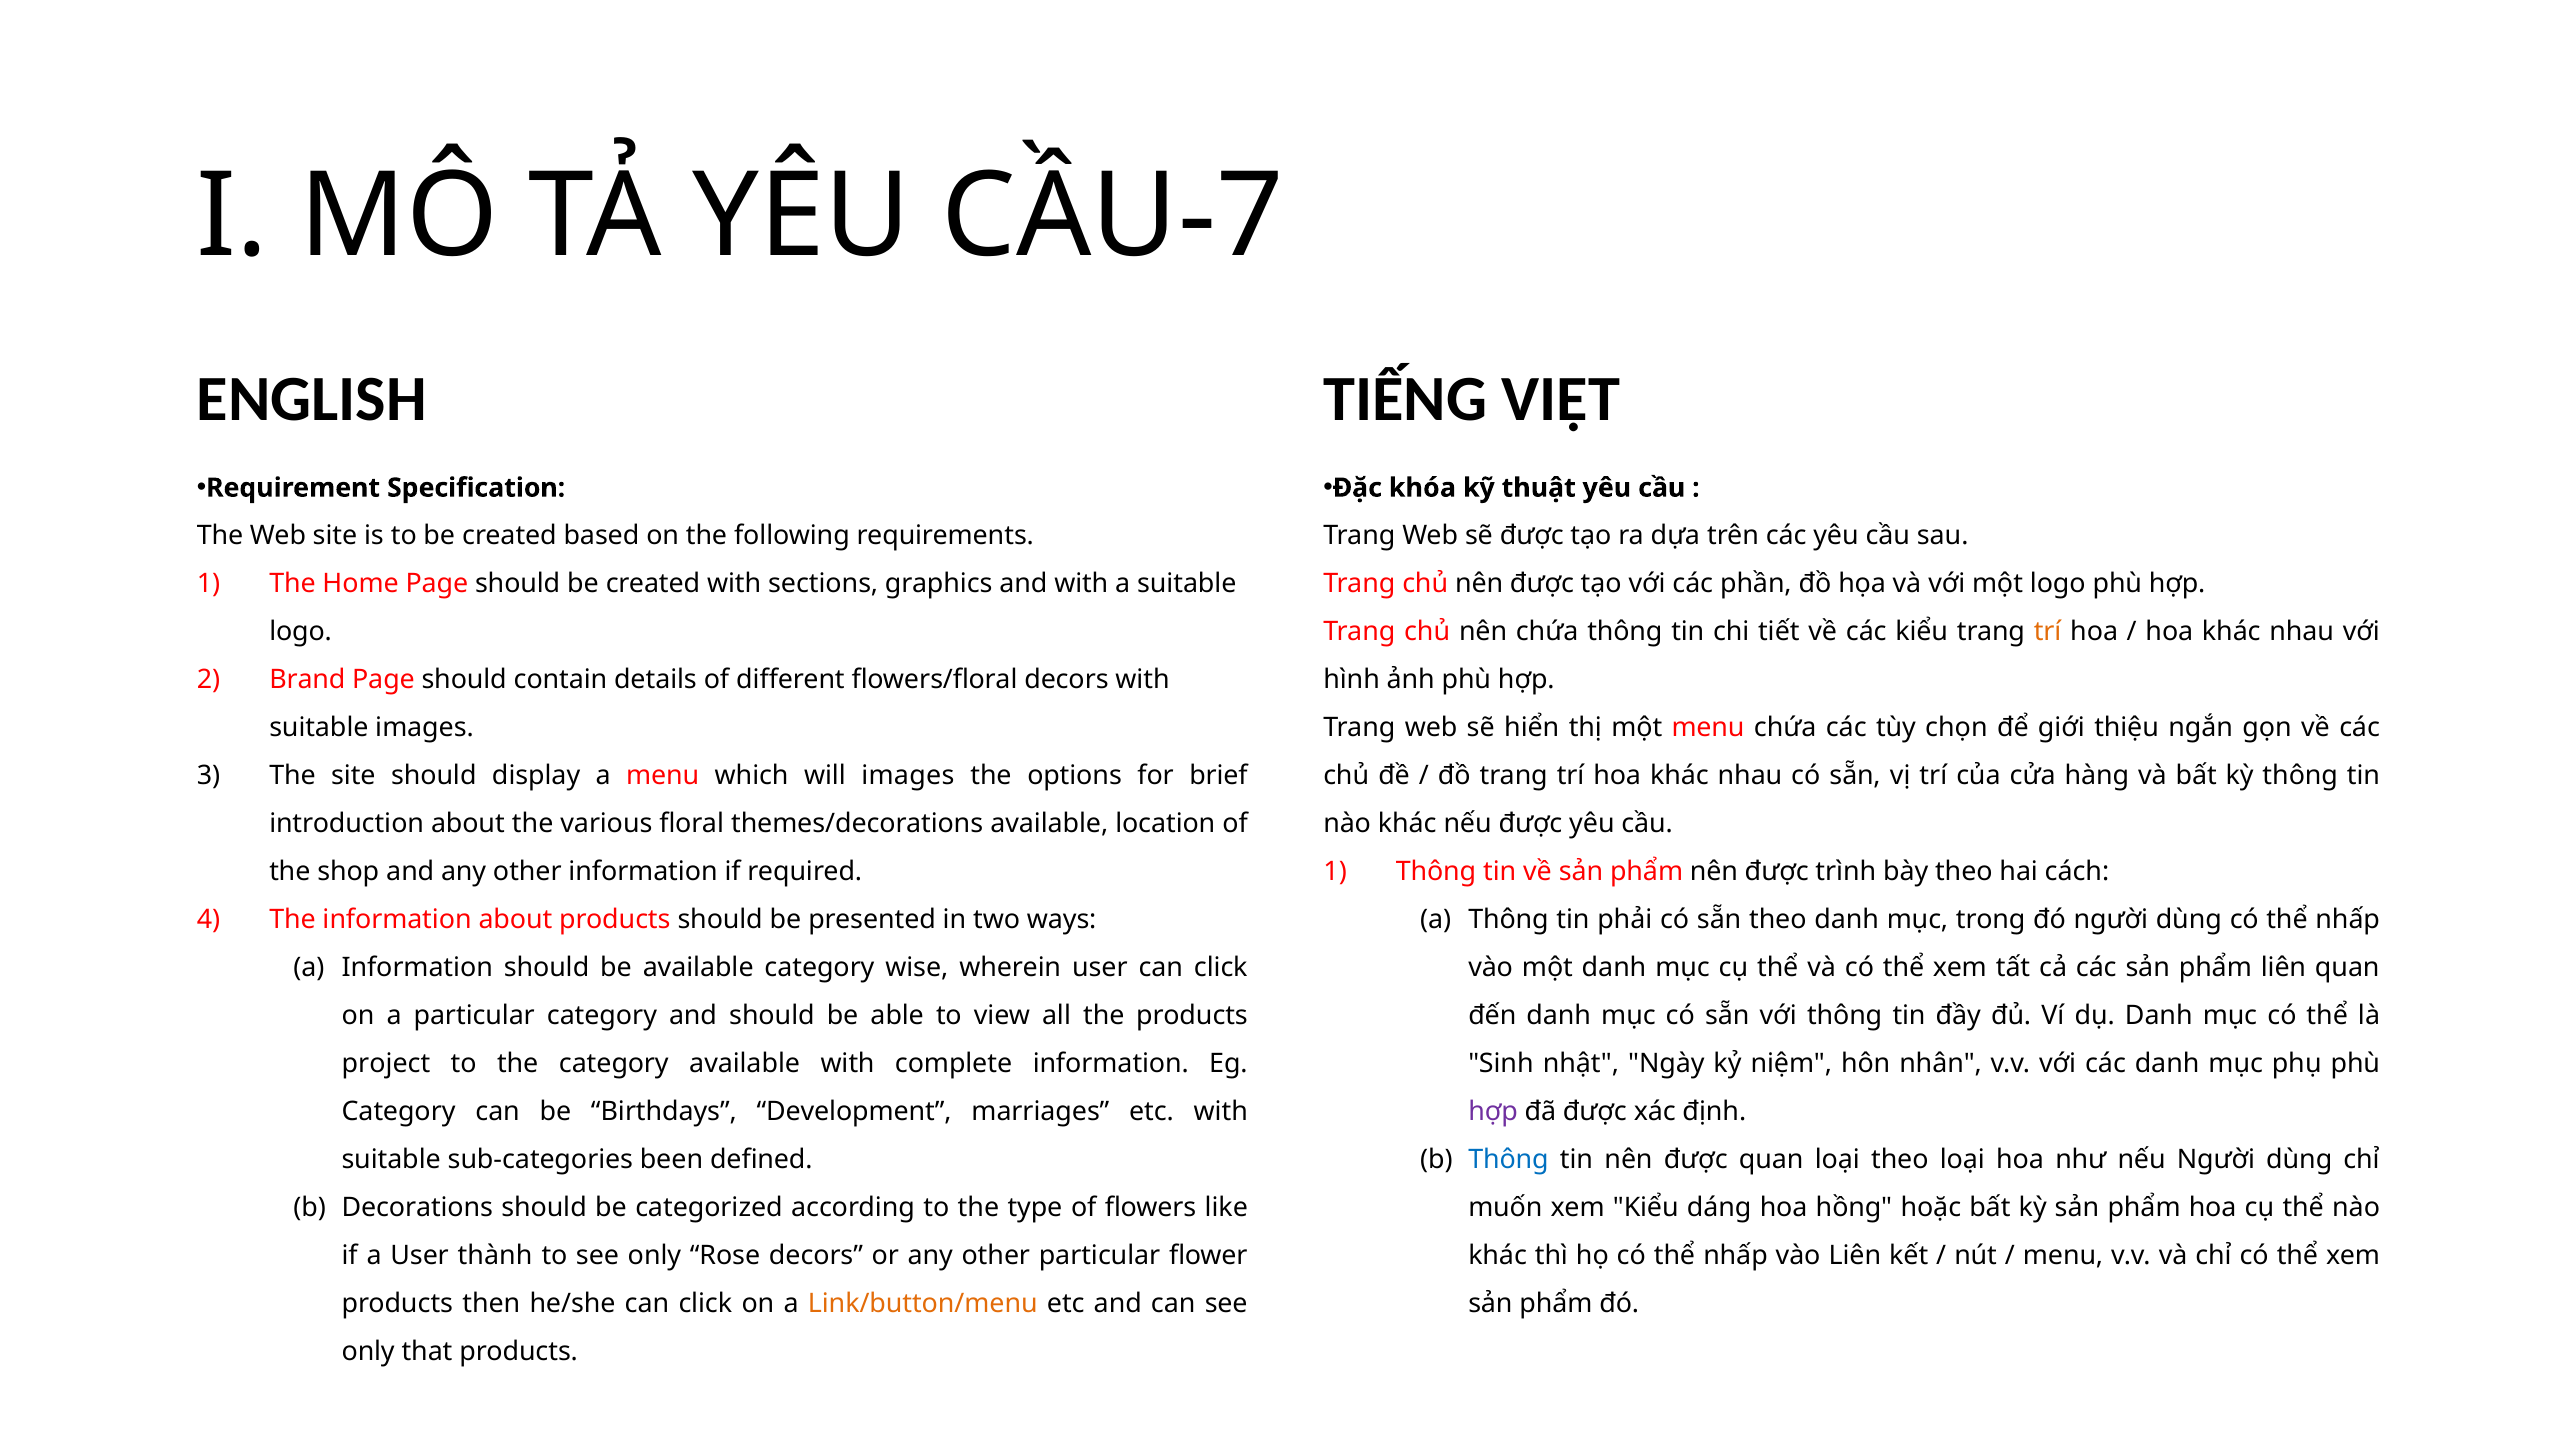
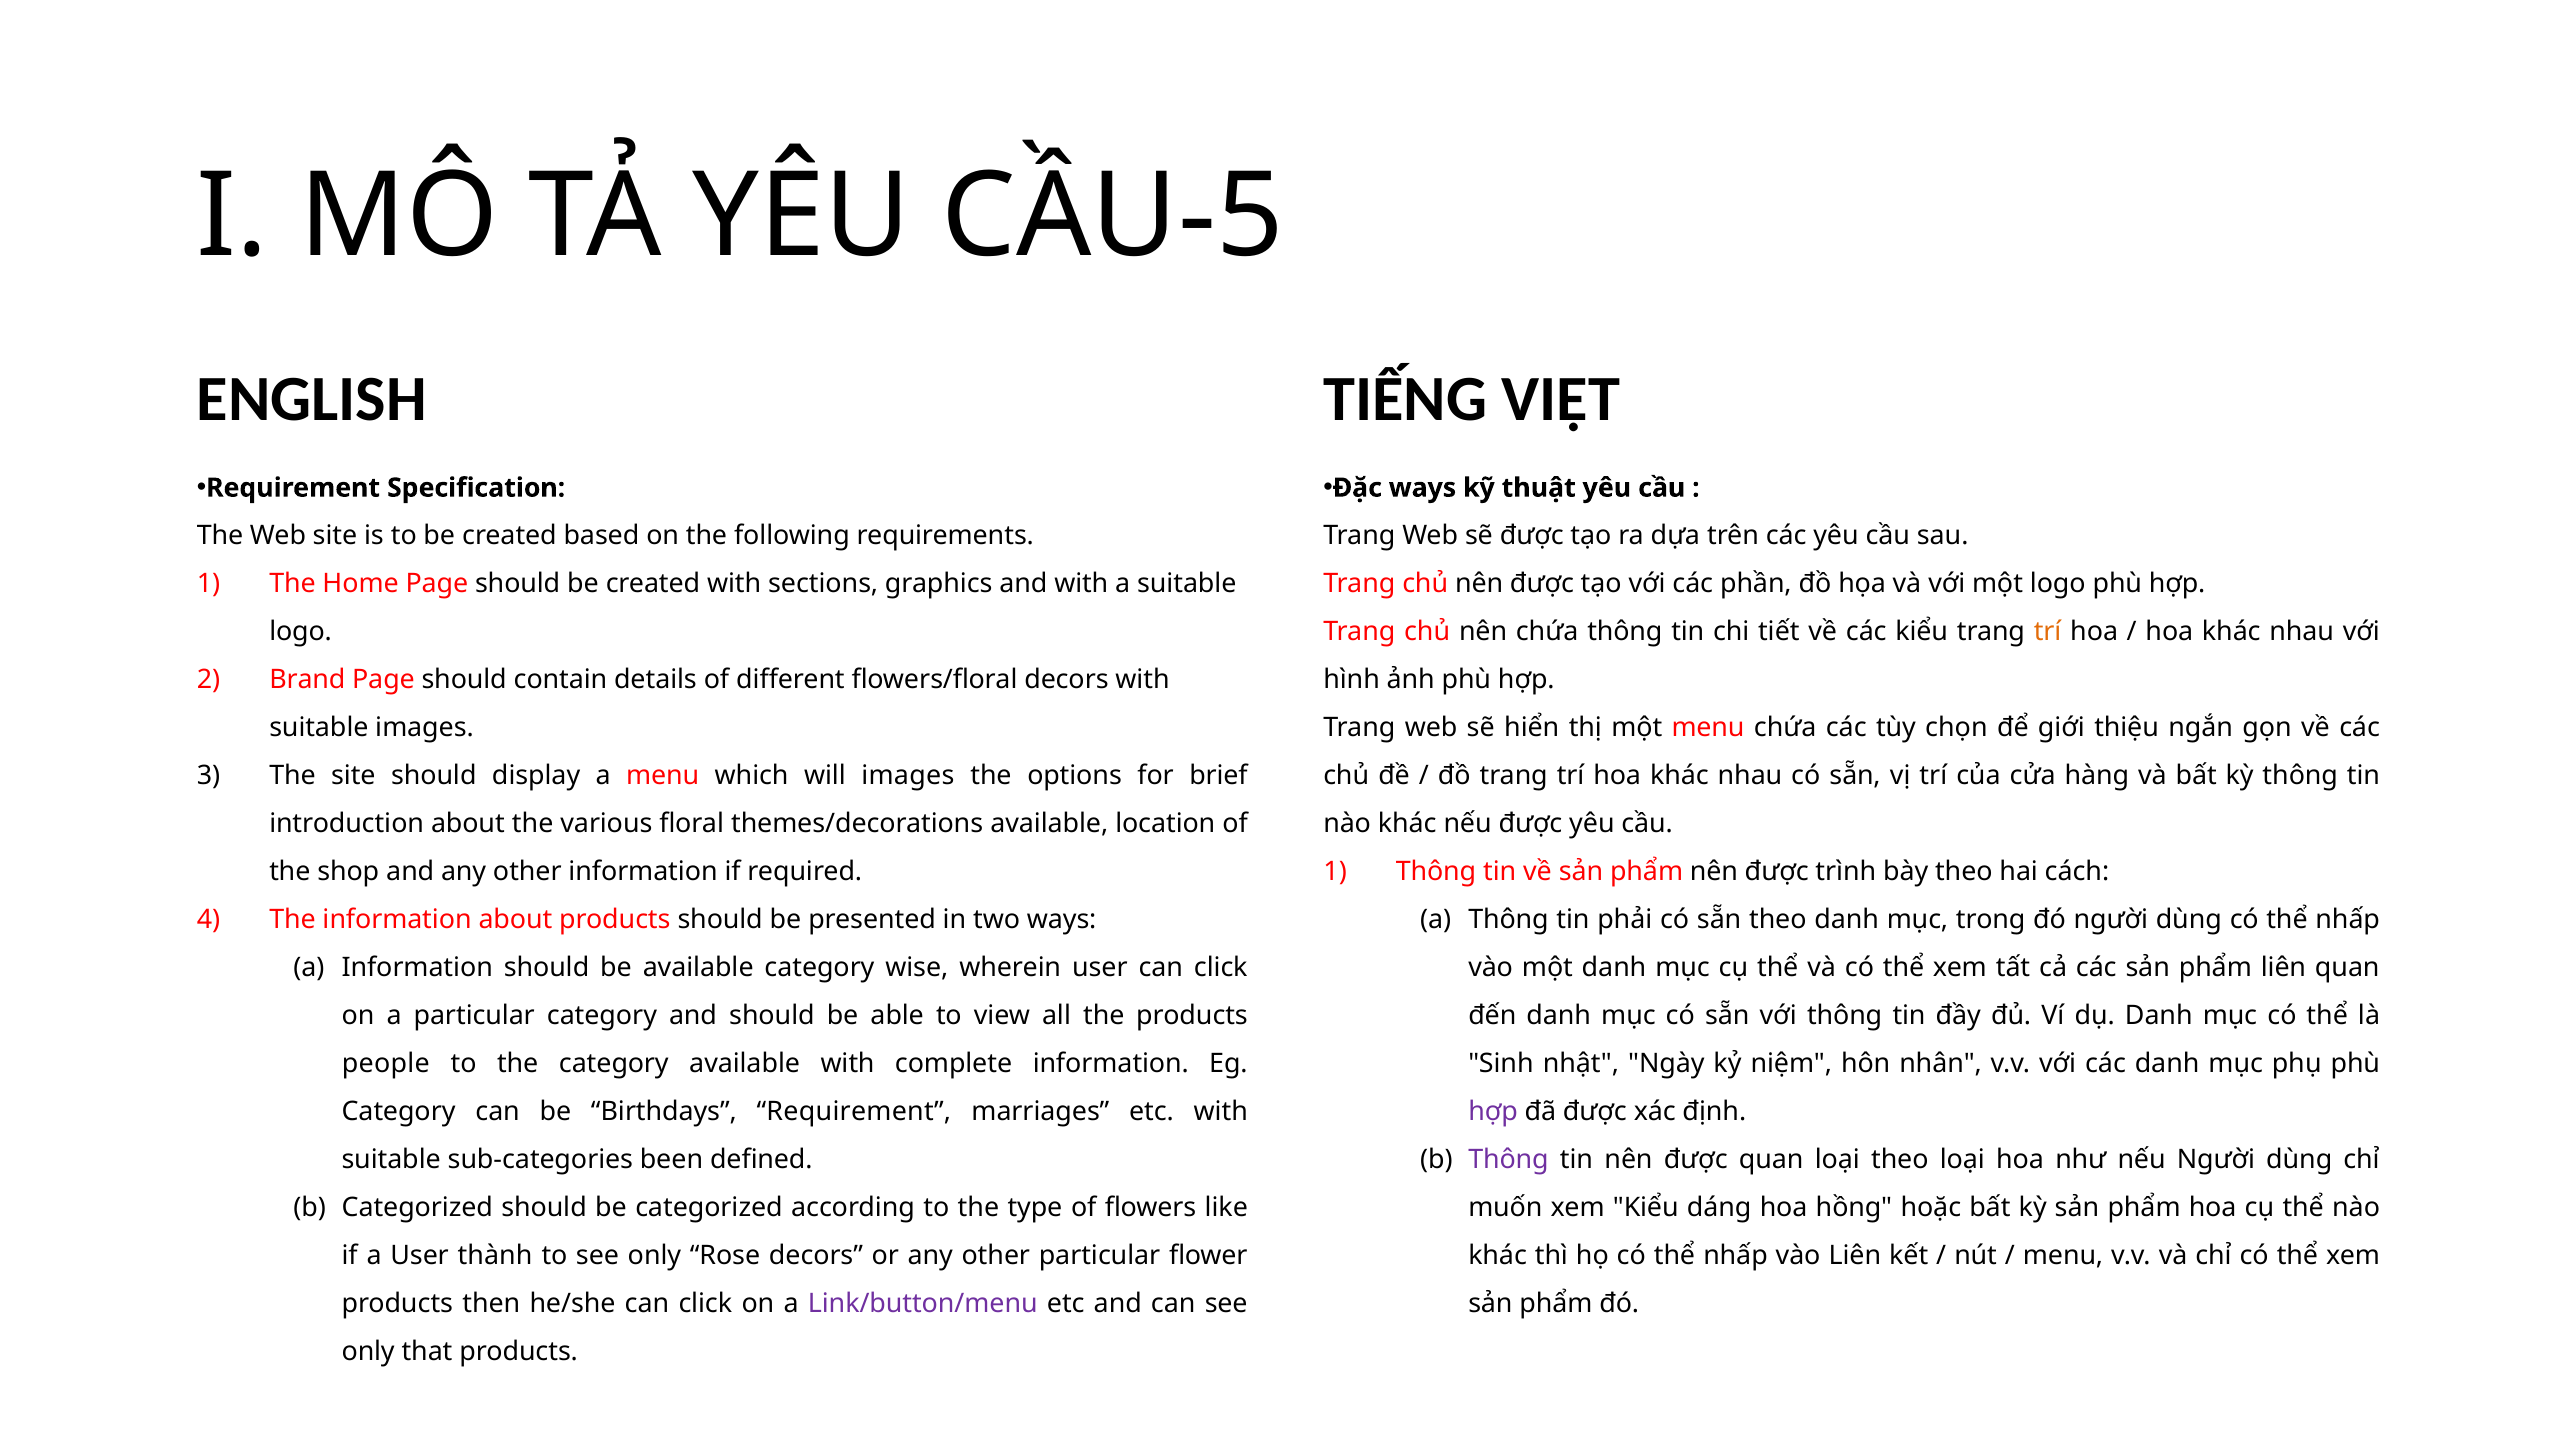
CẦU-7: CẦU-7 -> CẦU-5 (1113, 216)
Đặc khóa: khóa -> ways (1422, 488)
project: project -> people (386, 1064)
Birthdays Development: Development -> Requirement (854, 1112)
Thông colour: blue -> purple (1509, 1160)
Decorations: Decorations -> Categorized (417, 1208)
Link/button/menu colour: orange -> purple (923, 1304)
